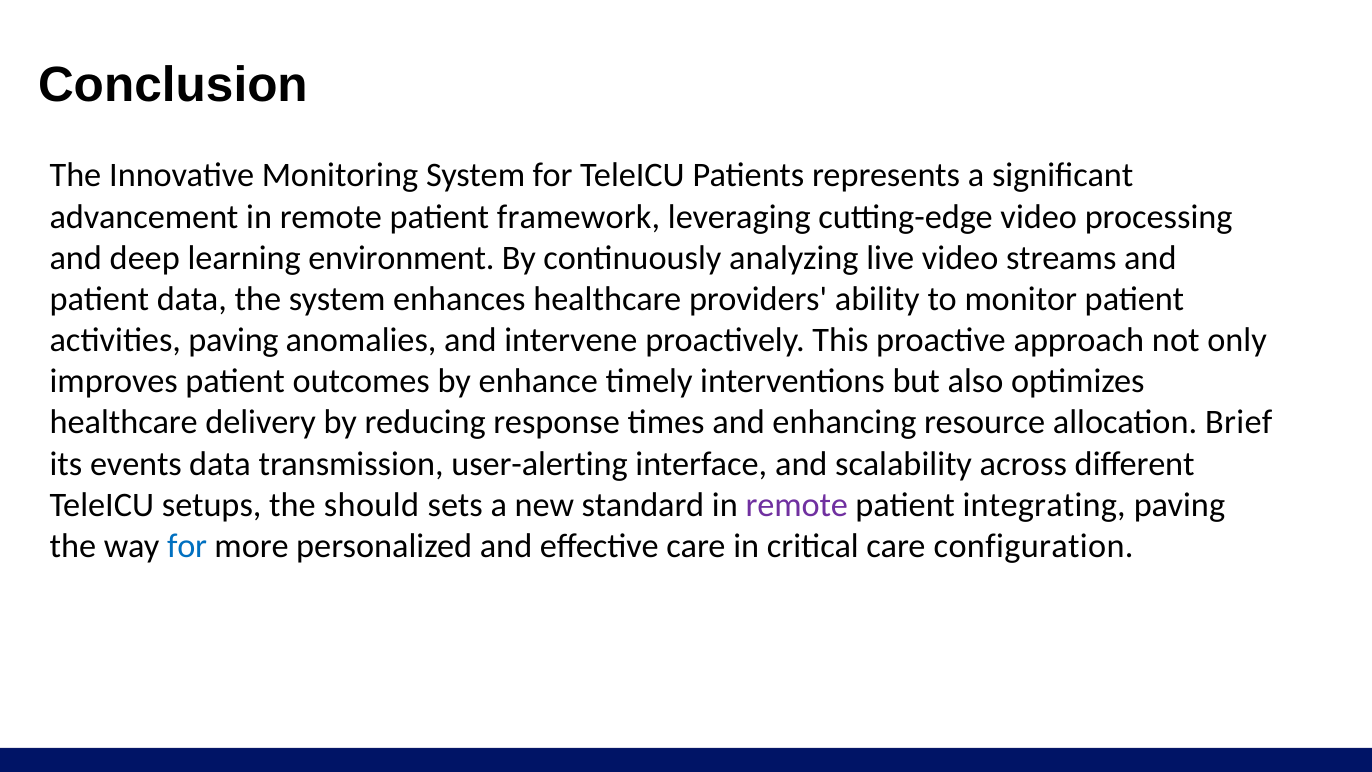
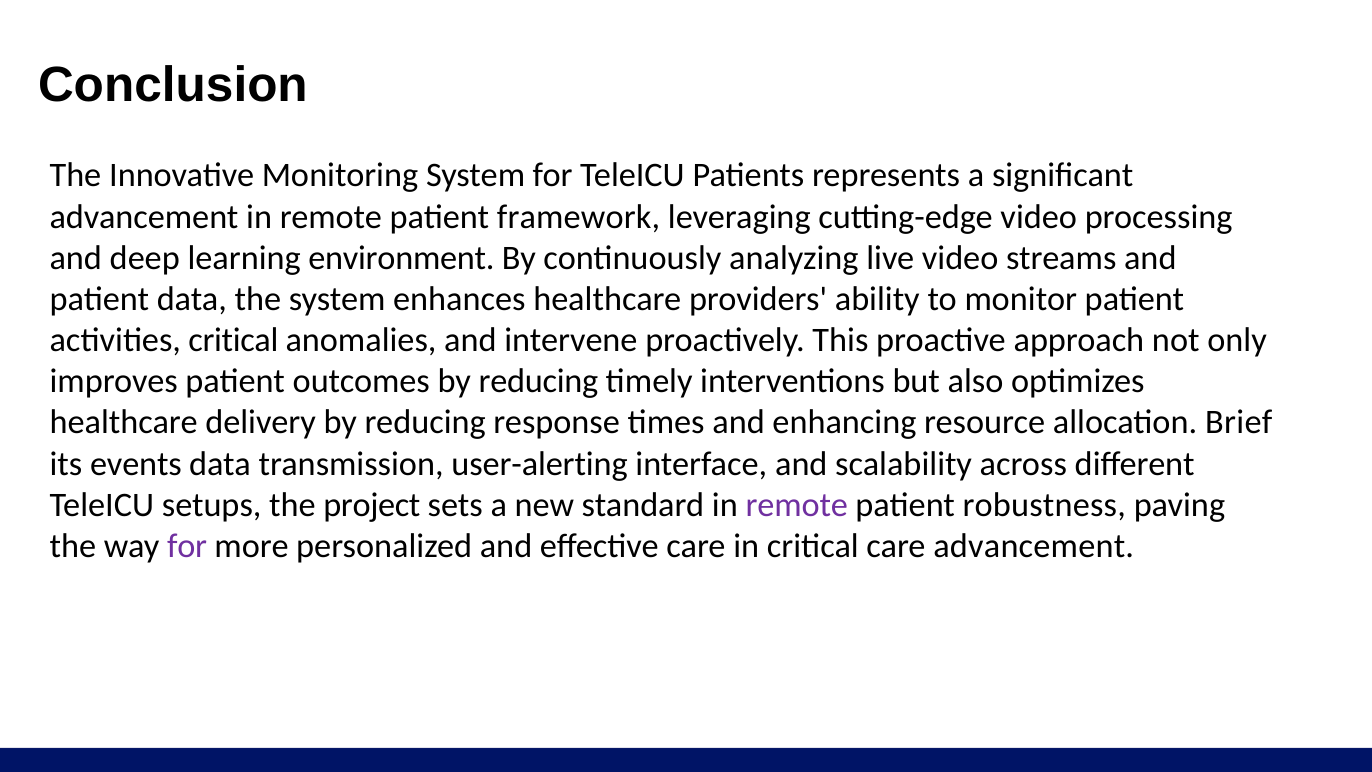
activities paving: paving -> critical (233, 340)
outcomes by enhance: enhance -> reducing (538, 381)
should: should -> project (372, 505)
integrating: integrating -> robustness (1044, 505)
for colour: blue -> purple (187, 546)
care configuration: configuration -> advancement (1034, 546)
